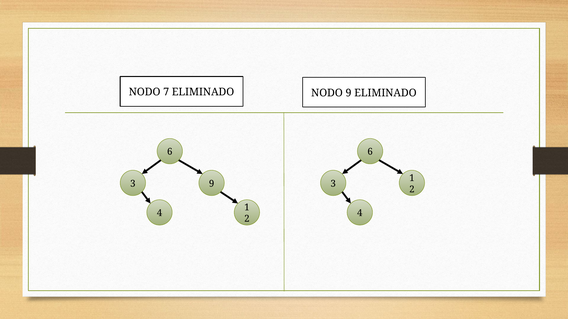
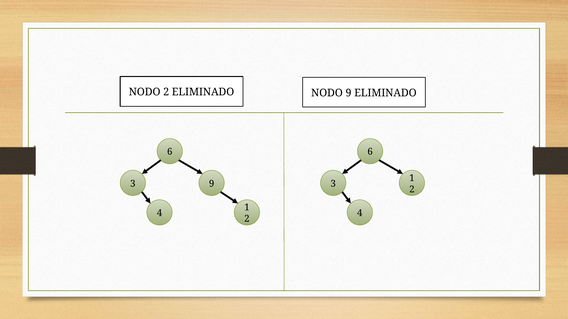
NODO 7: 7 -> 2 (166, 92)
